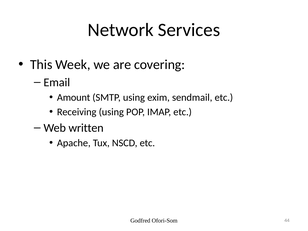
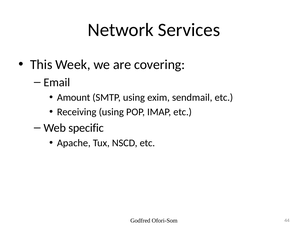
written: written -> specific (86, 128)
